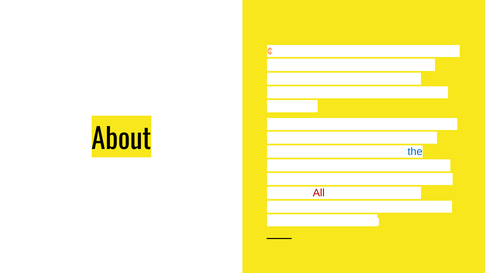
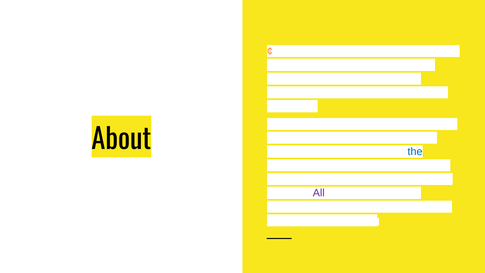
All colour: red -> purple (319, 193)
